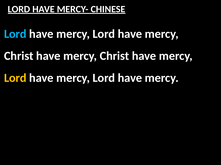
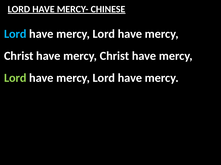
Lord colour: yellow -> light green (15, 78)
